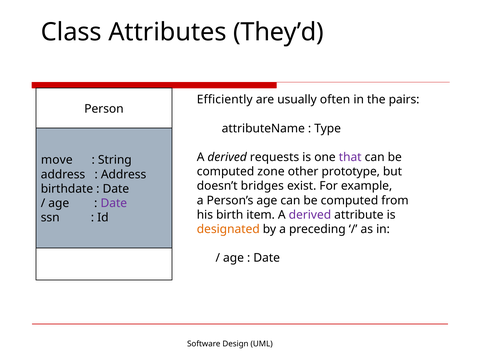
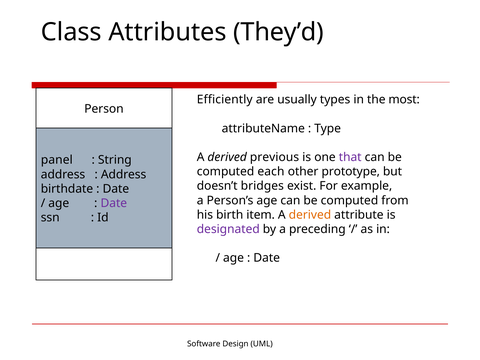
often: often -> types (335, 100)
pairs: pairs -> most (404, 100)
requests: requests -> previous (275, 157)
move: move -> panel (57, 160)
zone: zone -> each (271, 172)
derived colour: purple -> orange (310, 215)
designated colour: orange -> purple (228, 229)
